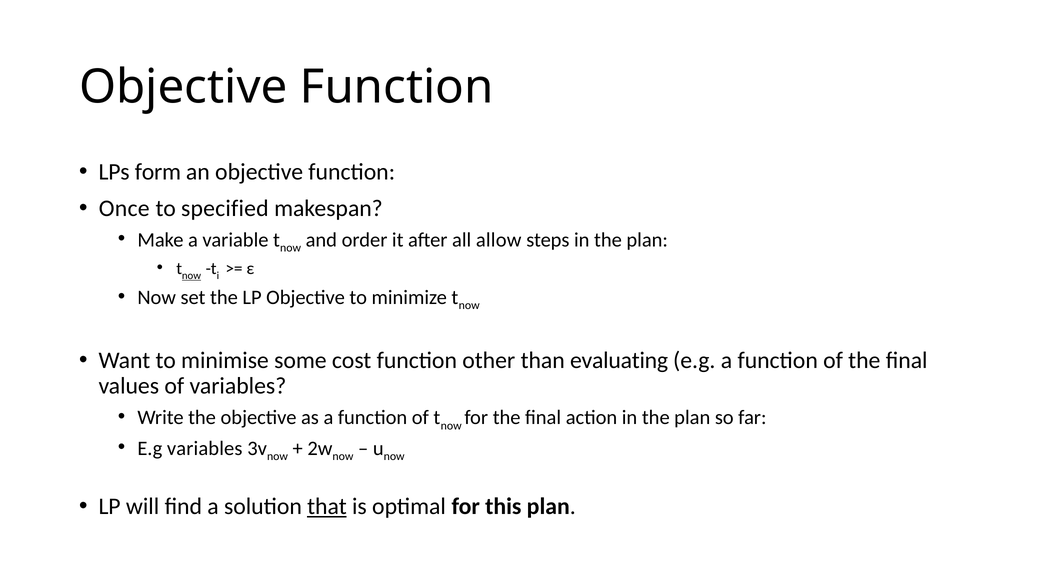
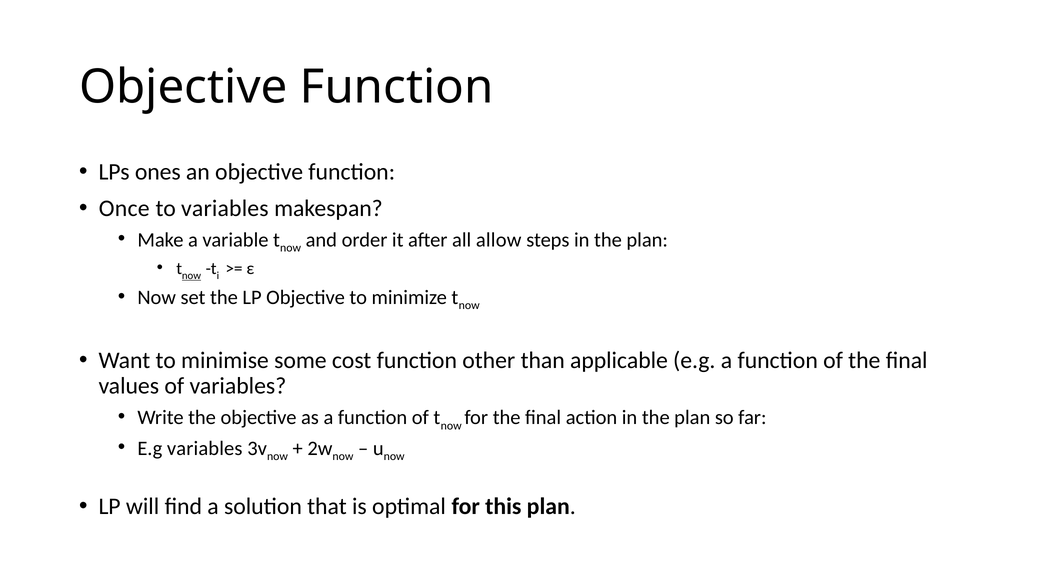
form: form -> ones (158, 172)
to specified: specified -> variables (225, 208)
evaluating: evaluating -> applicable (619, 361)
that underline: present -> none (327, 507)
